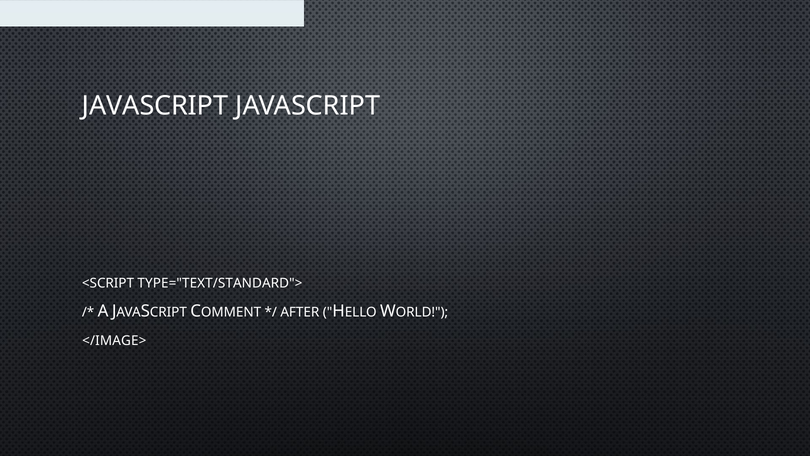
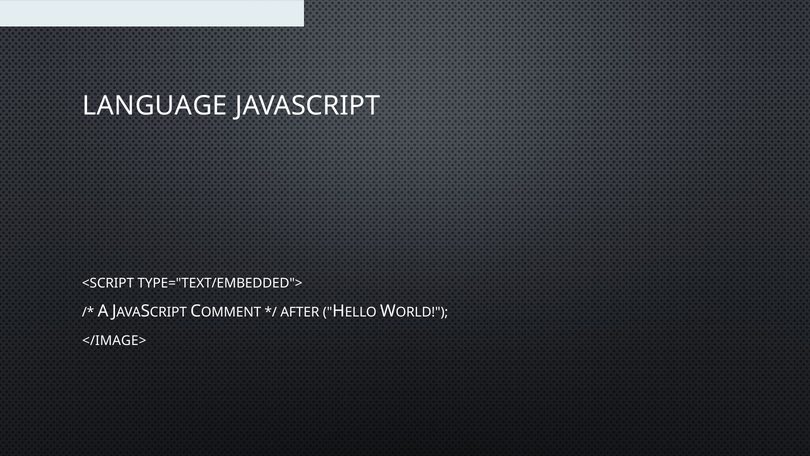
JAVASCRIPT: JAVASCRIPT -> LANGUAGE (155, 106)
TYPE="TEXT/STANDARD">: TYPE="TEXT/STANDARD"> -> TYPE="TEXT/EMBEDDED"> (220, 283)
